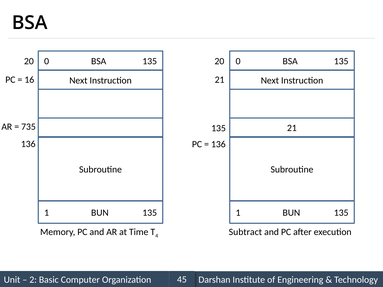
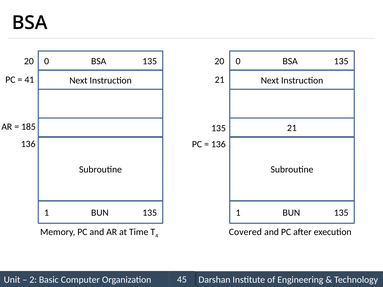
16: 16 -> 41 (29, 80)
735: 735 -> 185 (28, 127)
Subtract: Subtract -> Covered (245, 232)
